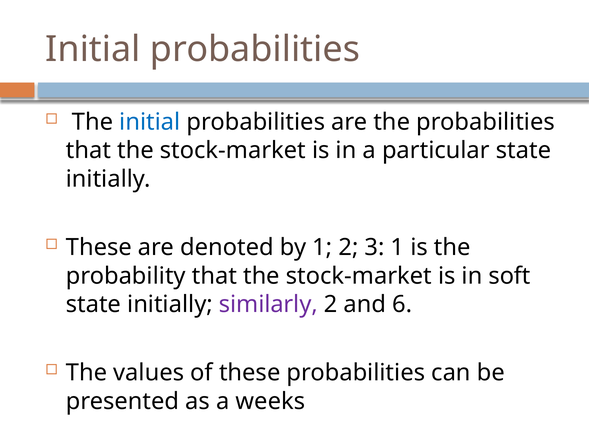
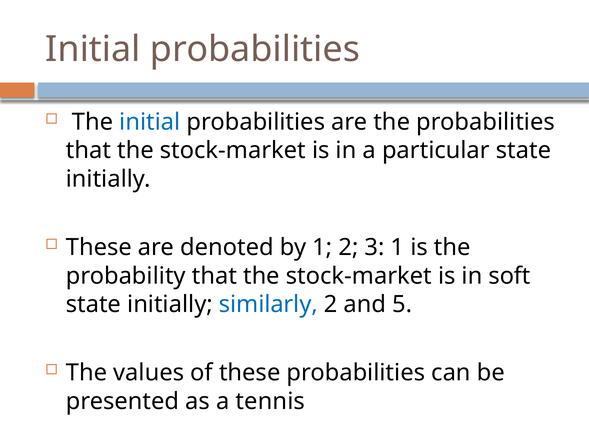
similarly colour: purple -> blue (268, 304)
6: 6 -> 5 (402, 304)
weeks: weeks -> tennis (270, 401)
